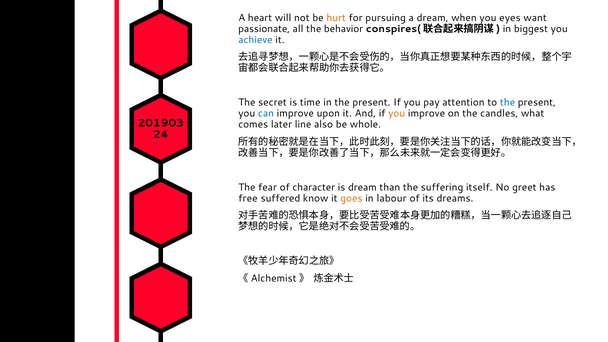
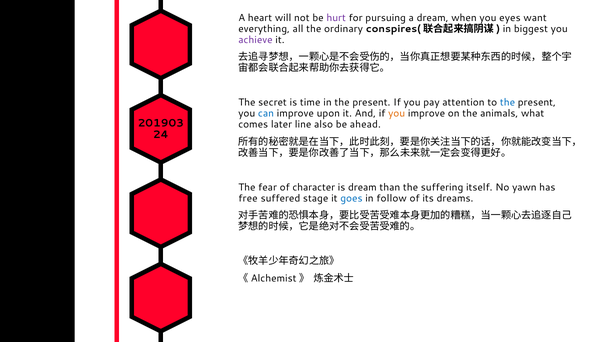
hurt colour: orange -> purple (336, 18)
passionate: passionate -> everything (264, 29)
behavior: behavior -> ordinary (344, 29)
achieve colour: blue -> purple (255, 40)
candles: candles -> animals (499, 114)
whole: whole -> ahead (365, 124)
greet: greet -> yawn (524, 187)
know: know -> stage (316, 198)
goes colour: orange -> blue (351, 198)
labour: labour -> follow (392, 198)
